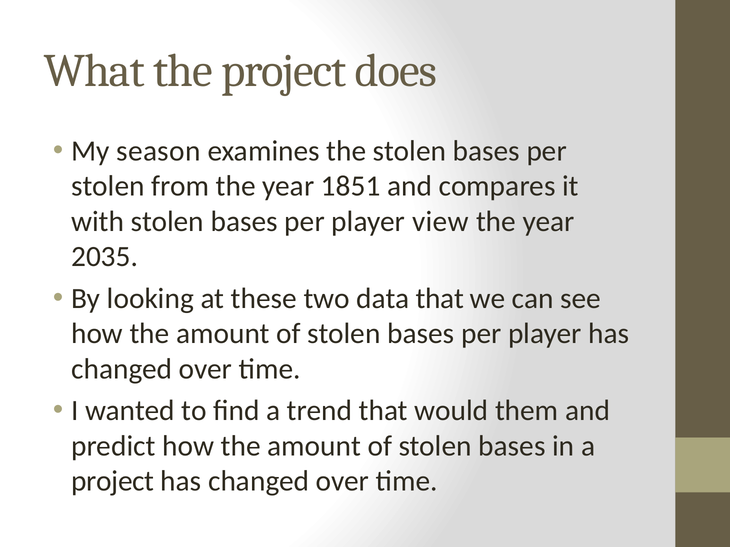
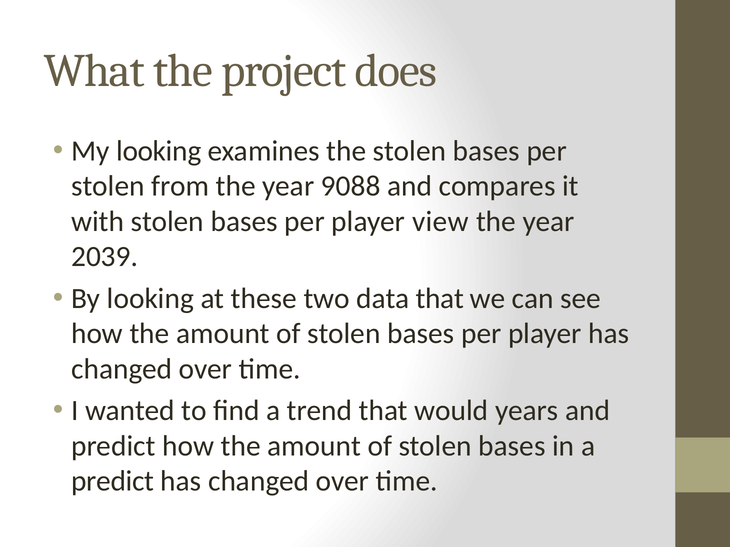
My season: season -> looking (159, 151)
1851: 1851 -> 9088 (351, 186)
2035: 2035 -> 2039 (105, 257)
them: them -> years (527, 411)
project: project -> predict (113, 482)
